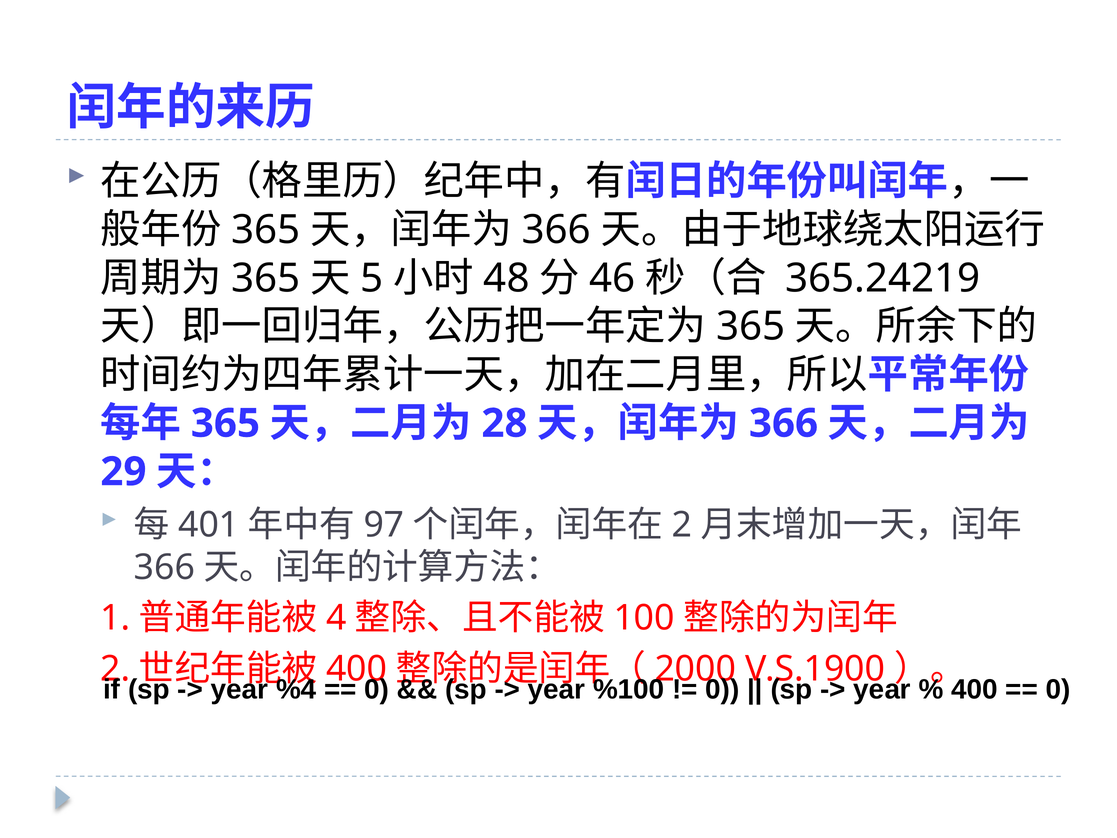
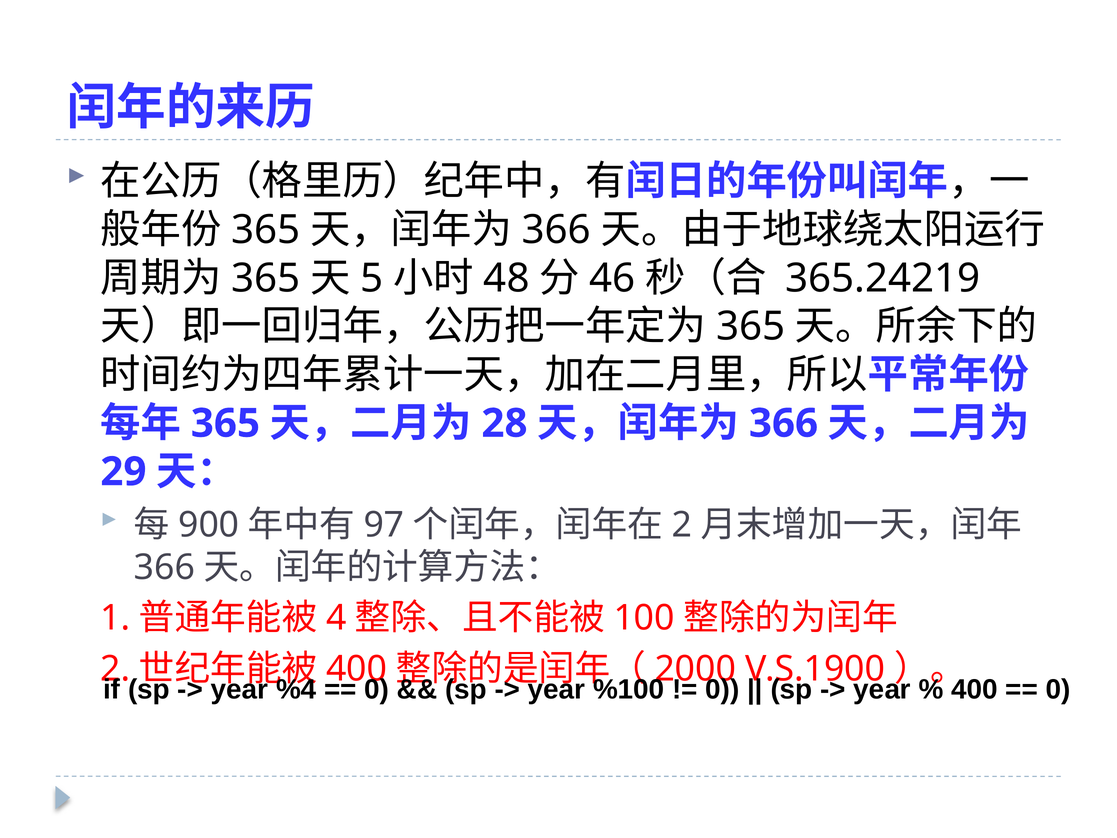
401: 401 -> 900 (209, 525)
